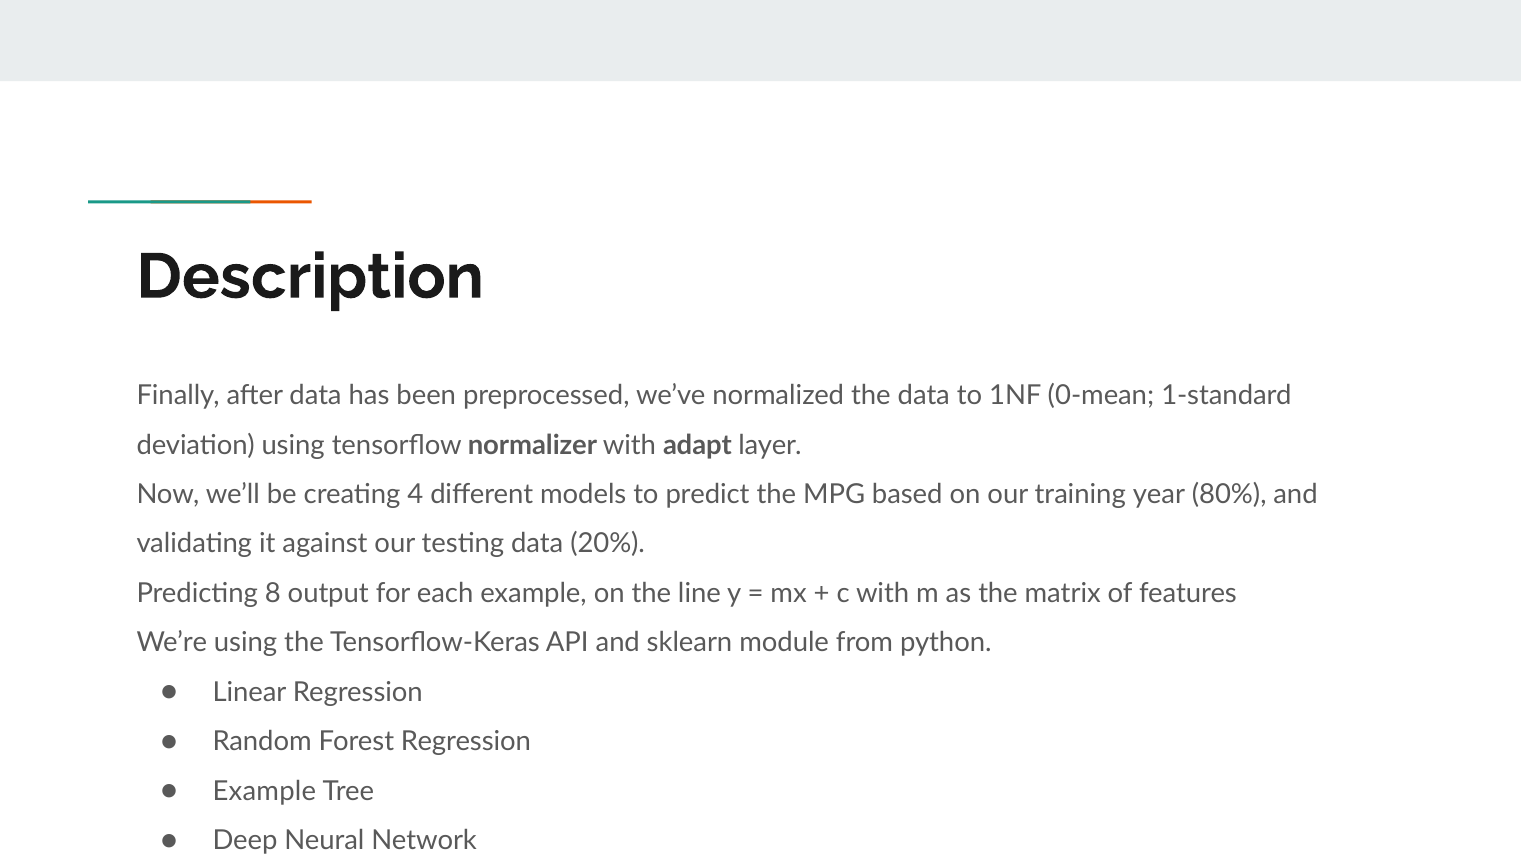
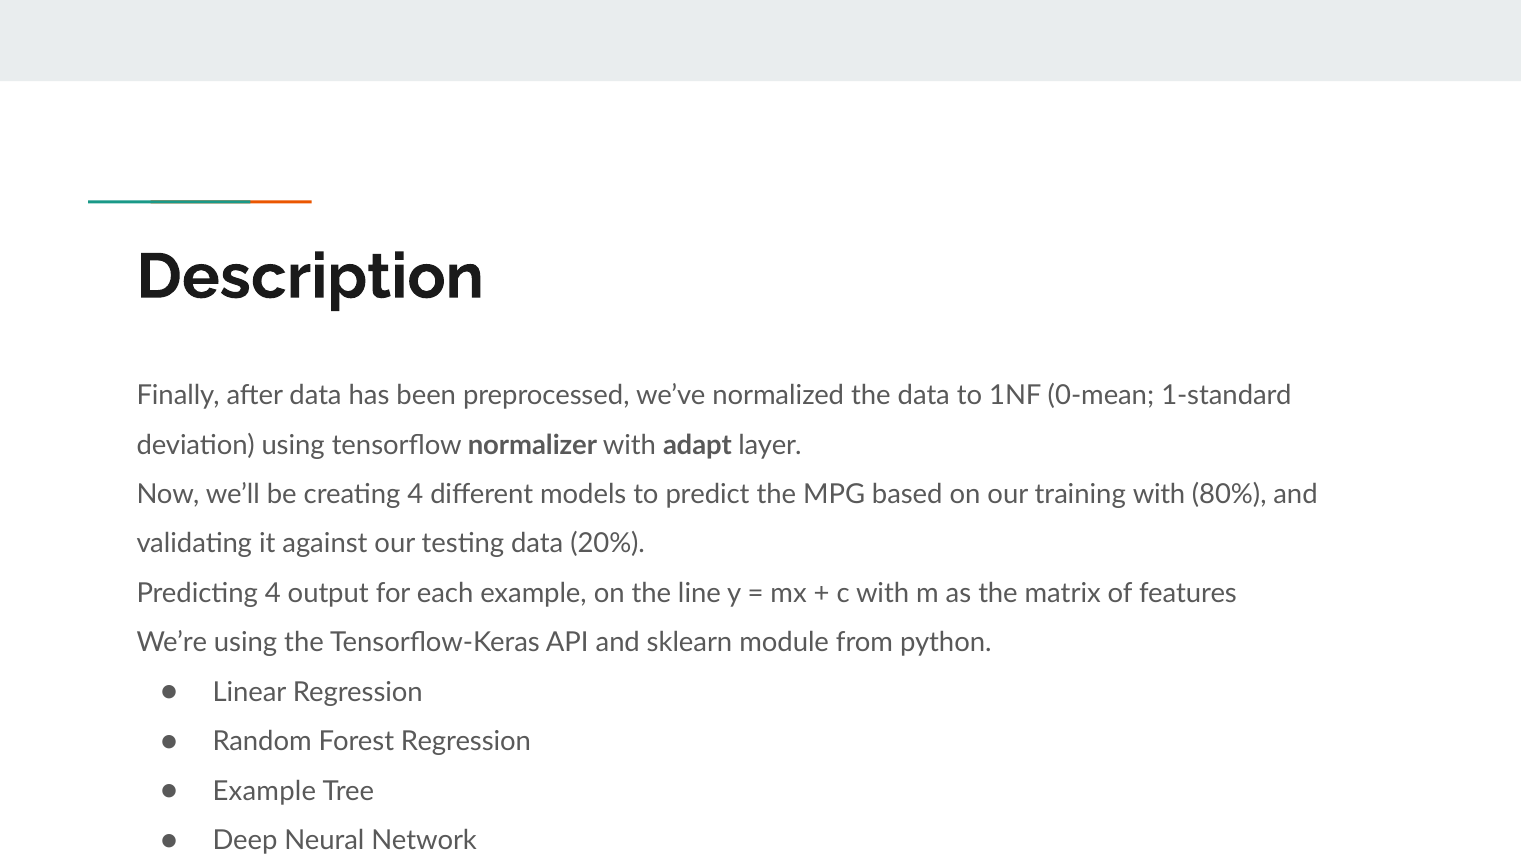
training year: year -> with (1159, 495)
Predicting 8: 8 -> 4 (273, 594)
